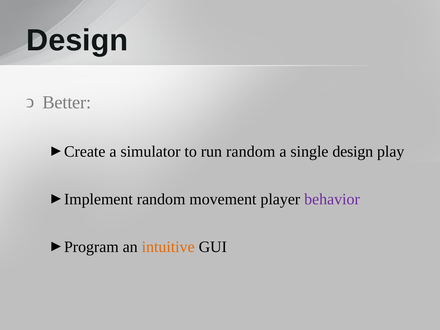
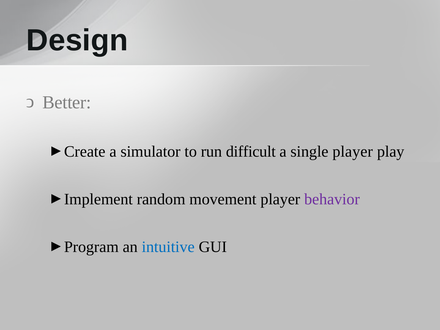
run random: random -> difficult (251, 151)
single design: design -> player (353, 151)
intuitive colour: orange -> blue (168, 247)
